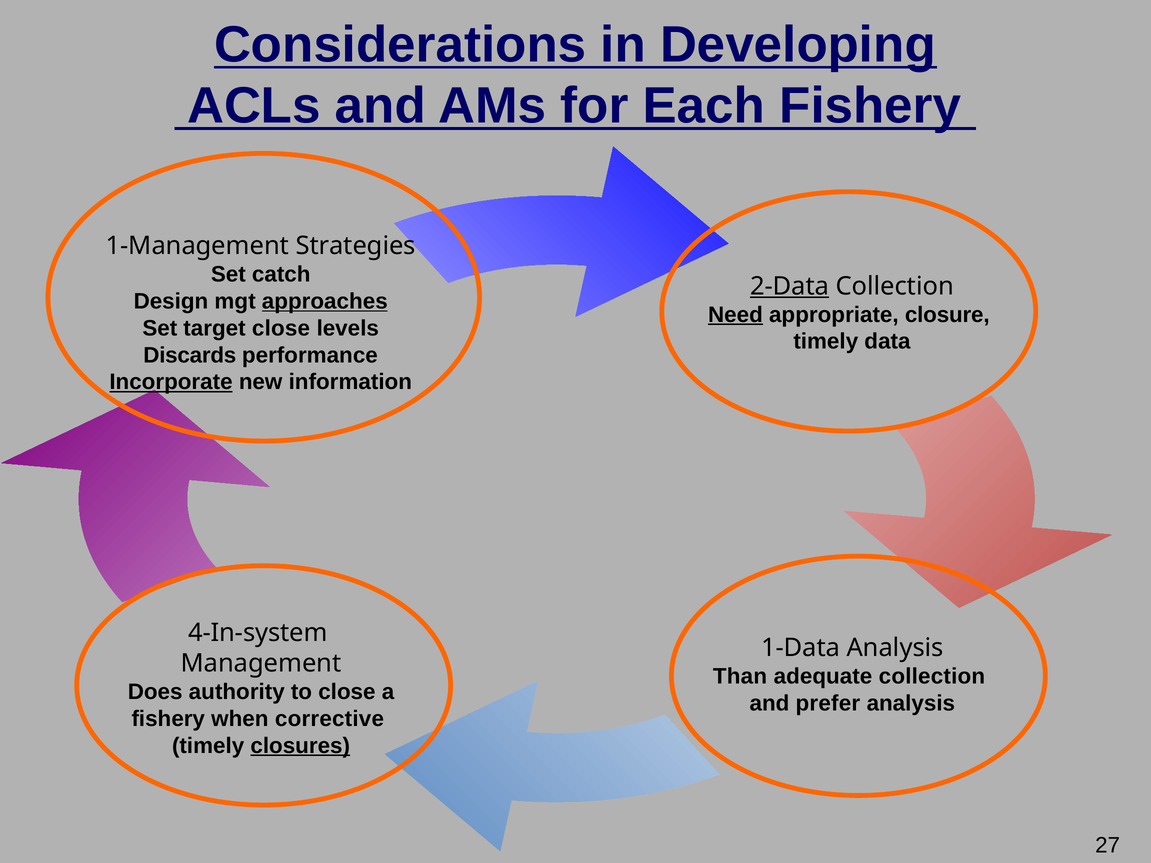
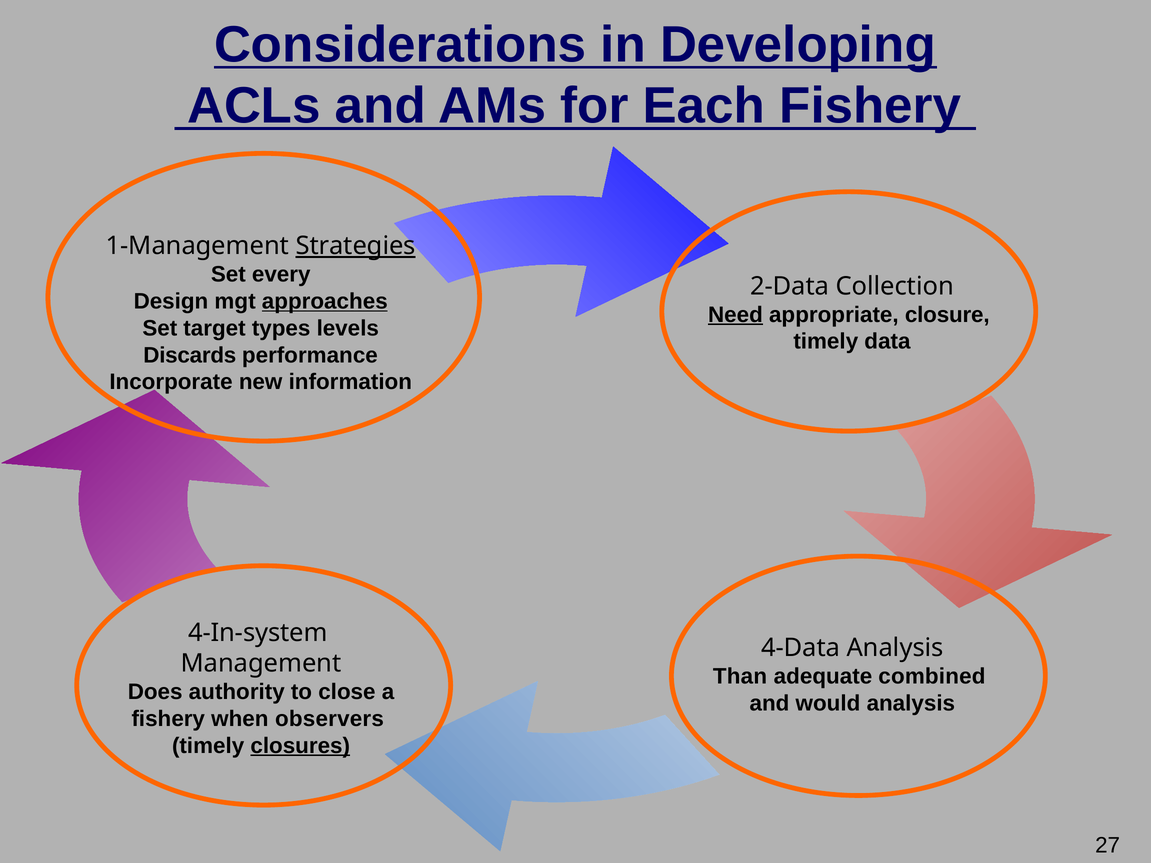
Strategies underline: none -> present (356, 246)
catch: catch -> every (281, 275)
2-Data underline: present -> none (790, 286)
target close: close -> types (281, 328)
Incorporate underline: present -> none (171, 382)
1-Data: 1-Data -> 4-Data (801, 648)
adequate collection: collection -> combined (932, 677)
prefer: prefer -> would (828, 703)
corrective: corrective -> observers (329, 719)
